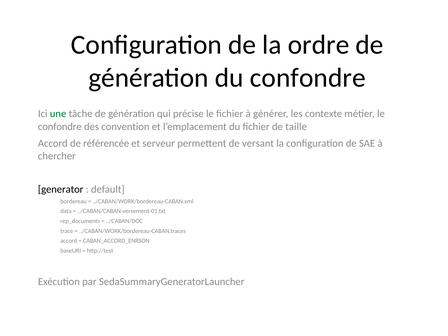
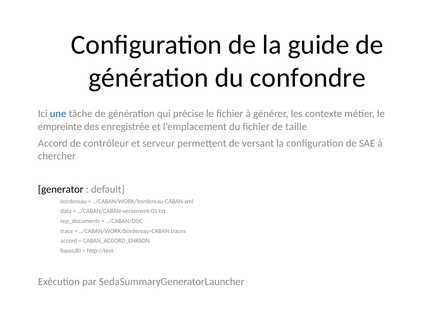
ordre: ordre -> guide (319, 45)
une colour: green -> blue (58, 114)
confondre: confondre -> empreinte (60, 127)
convention: convention -> enregistrée (125, 127)
référencée: référencée -> contrôleur (106, 143)
